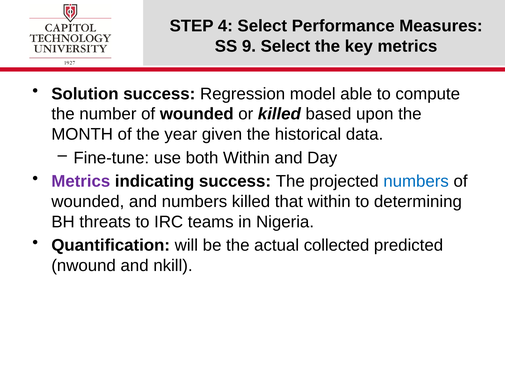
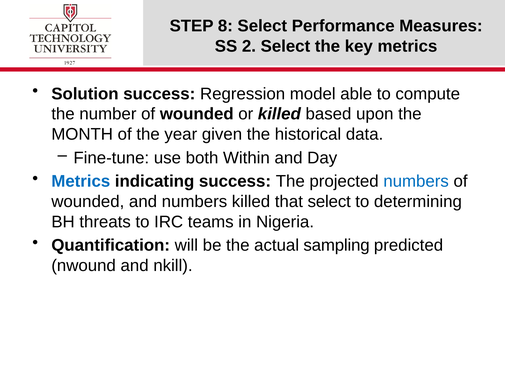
4: 4 -> 8 (225, 26)
9: 9 -> 2 (249, 46)
Metrics colour: purple -> blue (81, 181)
that within: within -> select (329, 201)
collected: collected -> sampling (337, 245)
